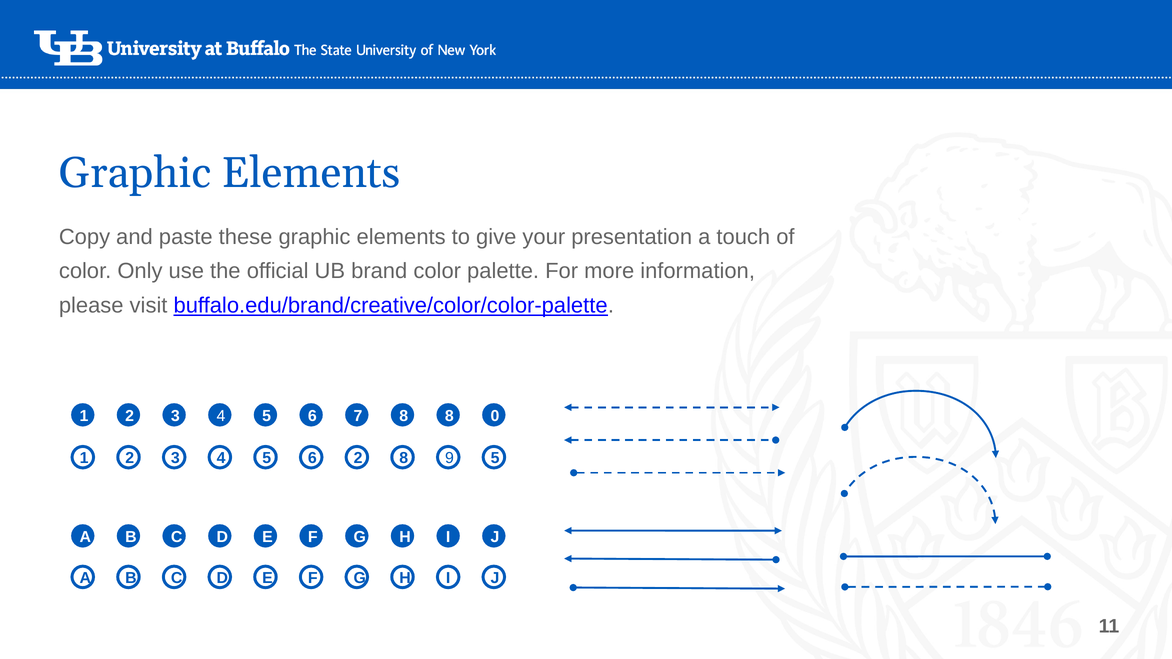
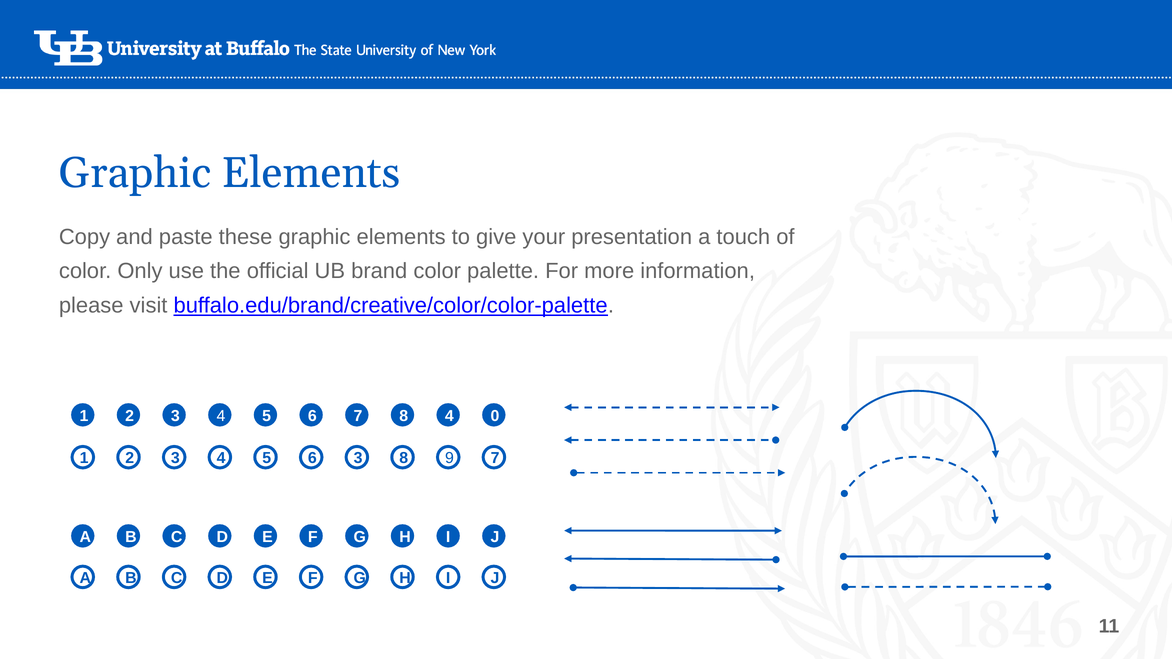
8 8: 8 -> 4 (449, 416)
6 2: 2 -> 3 (358, 458)
9 5: 5 -> 7 (495, 458)
